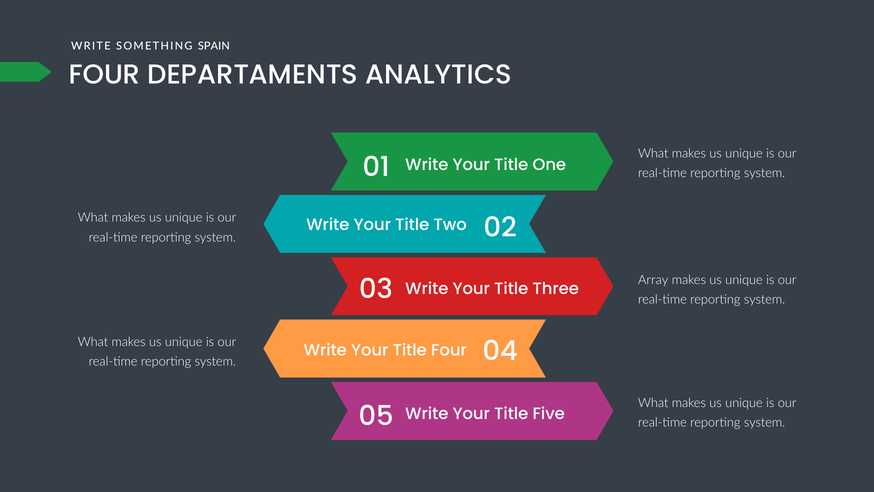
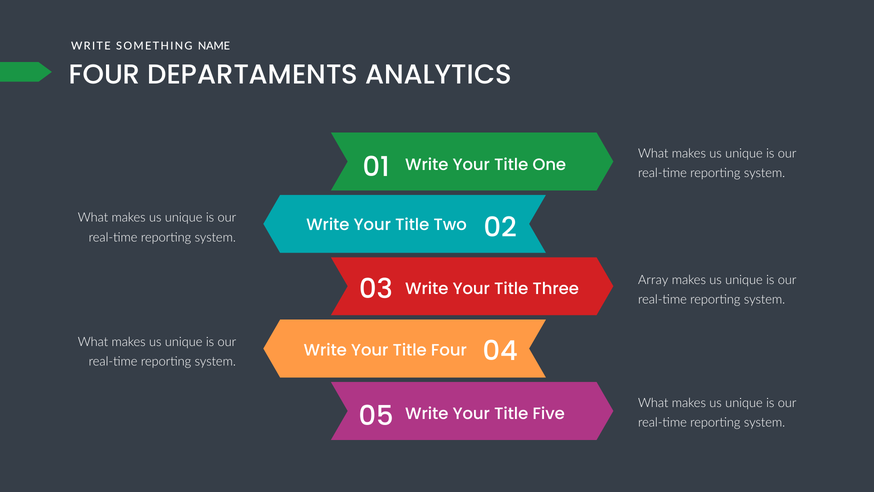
SPAIN: SPAIN -> NAME (214, 46)
